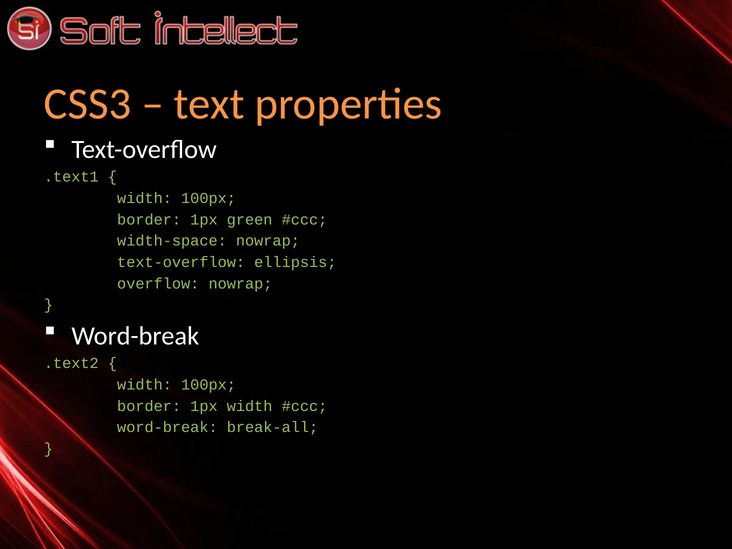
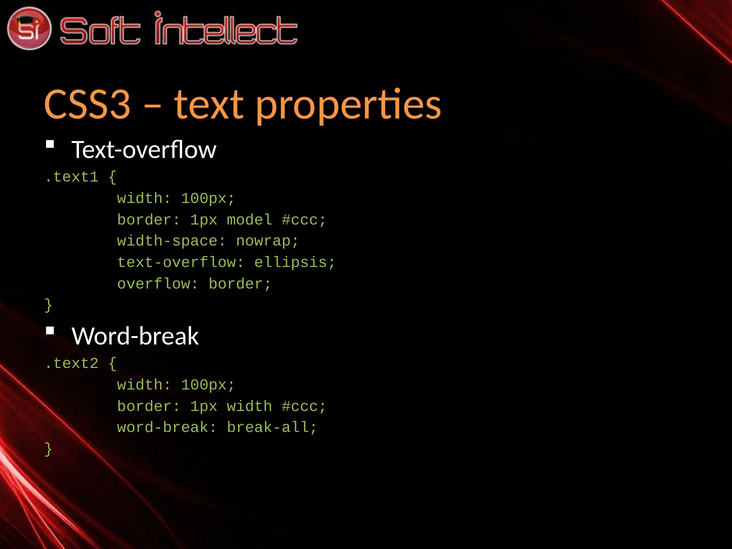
green: green -> model (250, 220)
overflow nowrap: nowrap -> border (241, 284)
